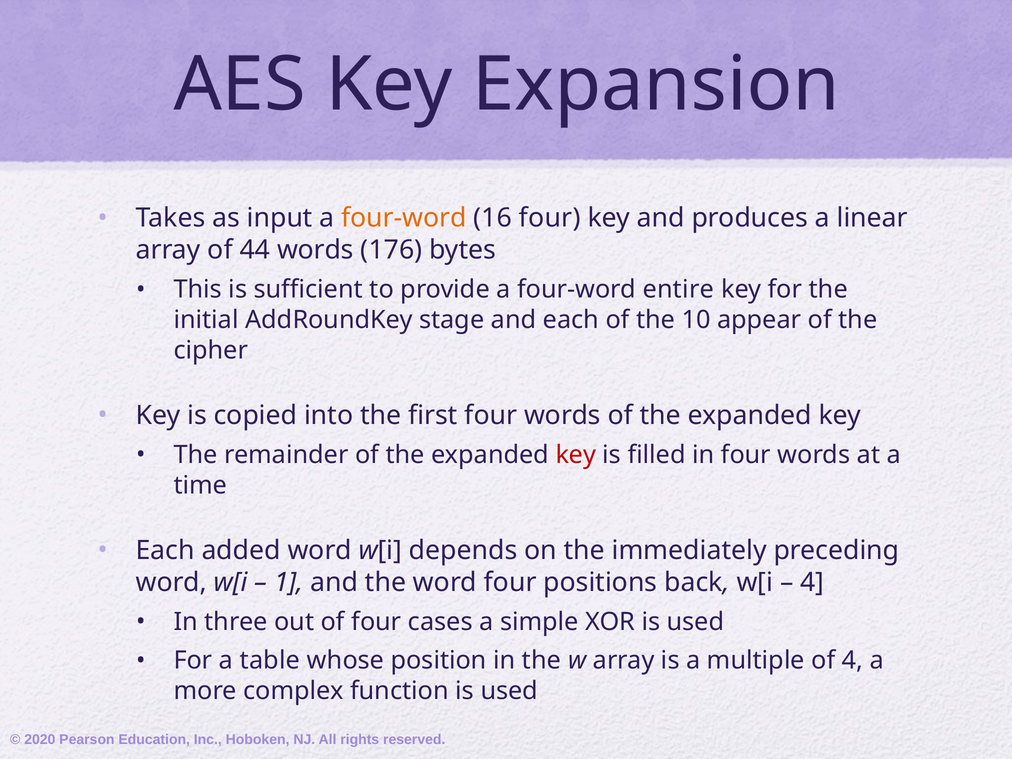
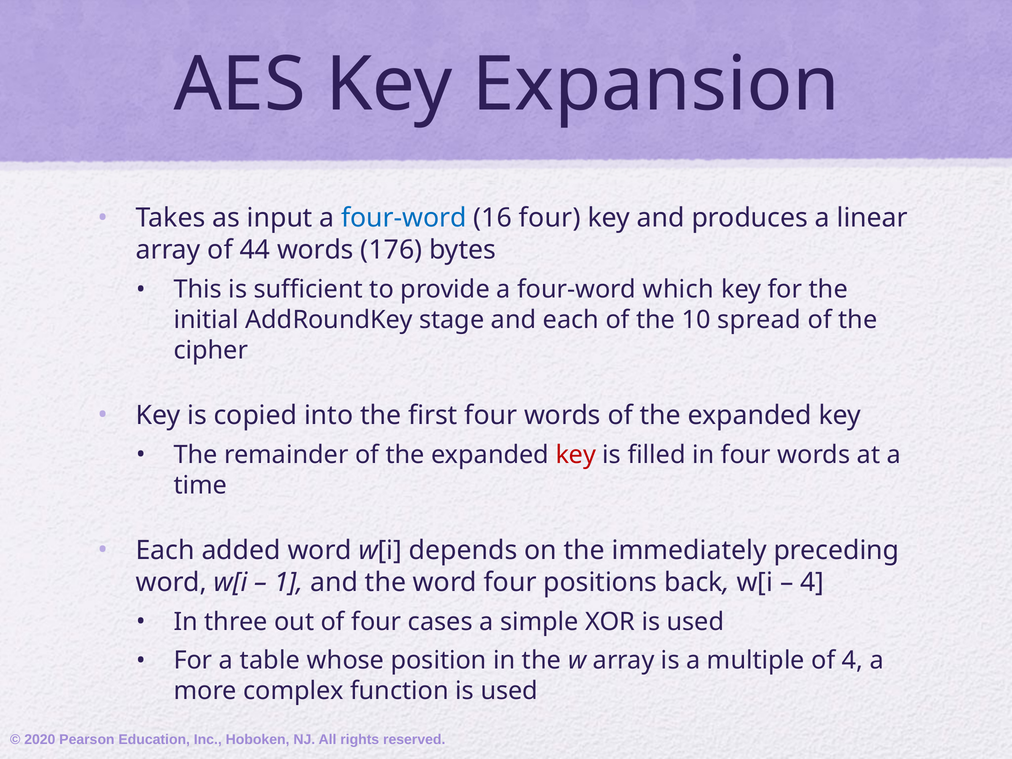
four-word colour: orange -> blue (404, 218)
entire: entire -> which (678, 290)
appear: appear -> spread (759, 320)
